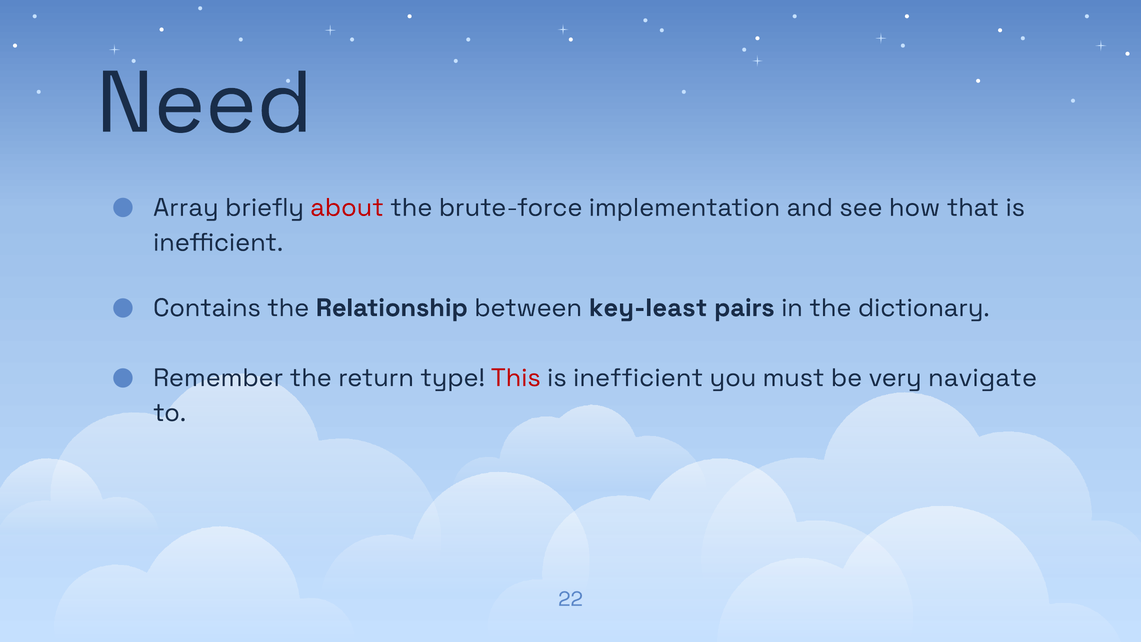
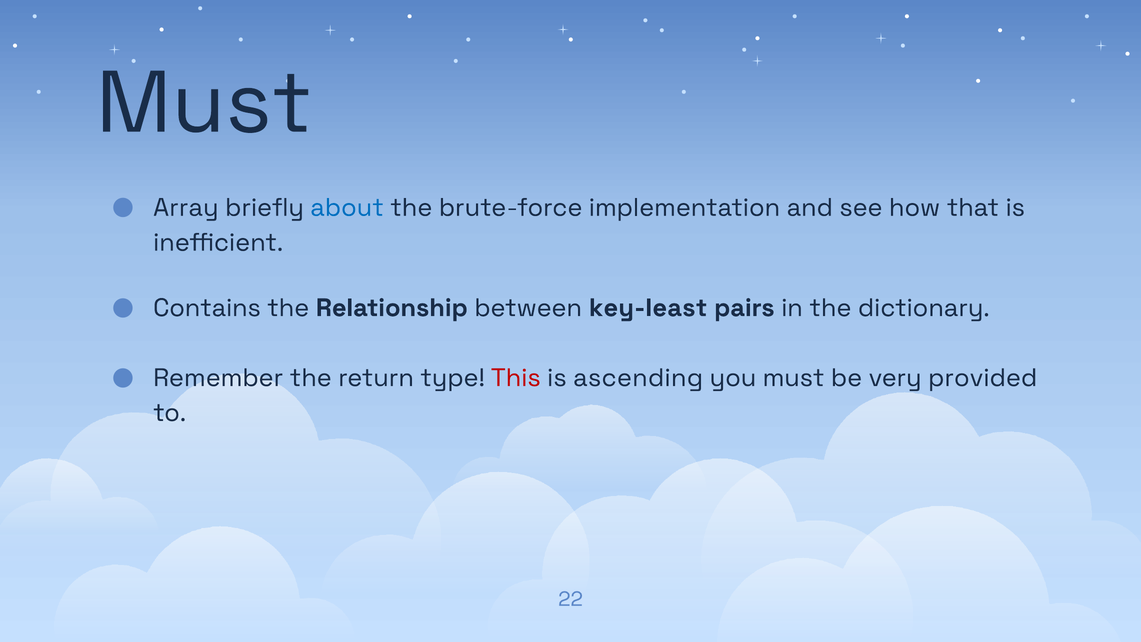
Need: Need -> Must (204, 103)
about colour: red -> blue (347, 207)
inefficient: inefficient -> ascending (638, 378)
navigate: navigate -> provided (983, 378)
